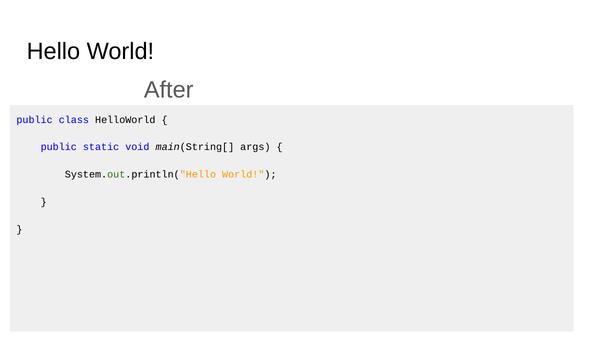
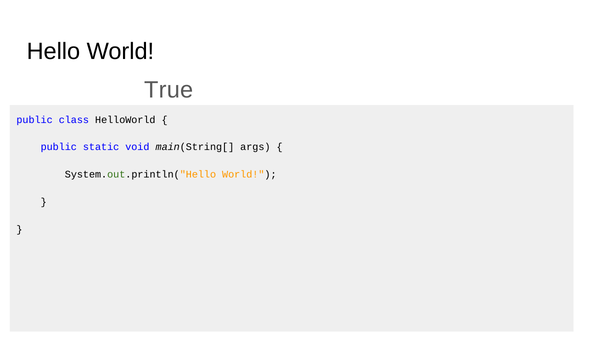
After: After -> True (169, 90)
